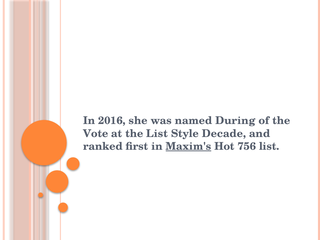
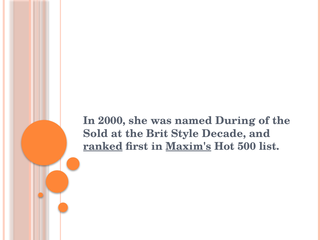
2016: 2016 -> 2000 (112, 121)
Vote: Vote -> Sold (96, 134)
the List: List -> Brit (157, 134)
ranked underline: none -> present (103, 146)
756: 756 -> 500 (247, 146)
